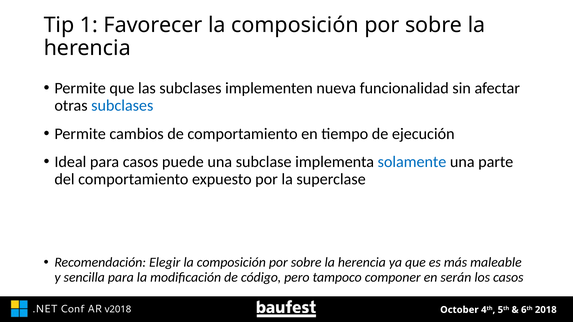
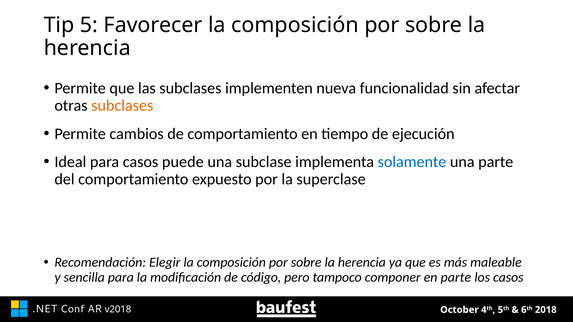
1: 1 -> 5 (89, 25)
subclases colour: blue -> orange (122, 106)
en serán: serán -> parte (456, 277)
